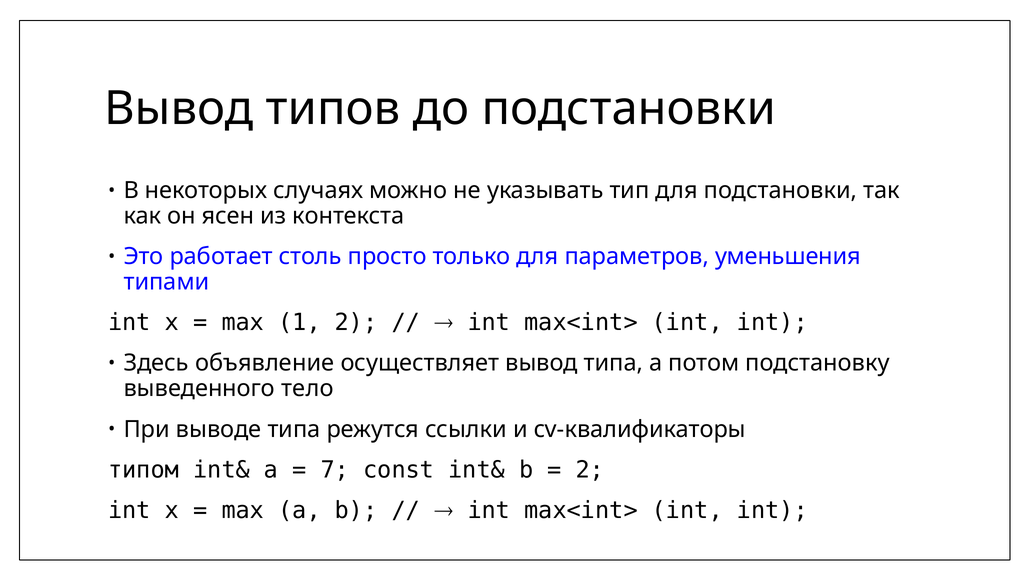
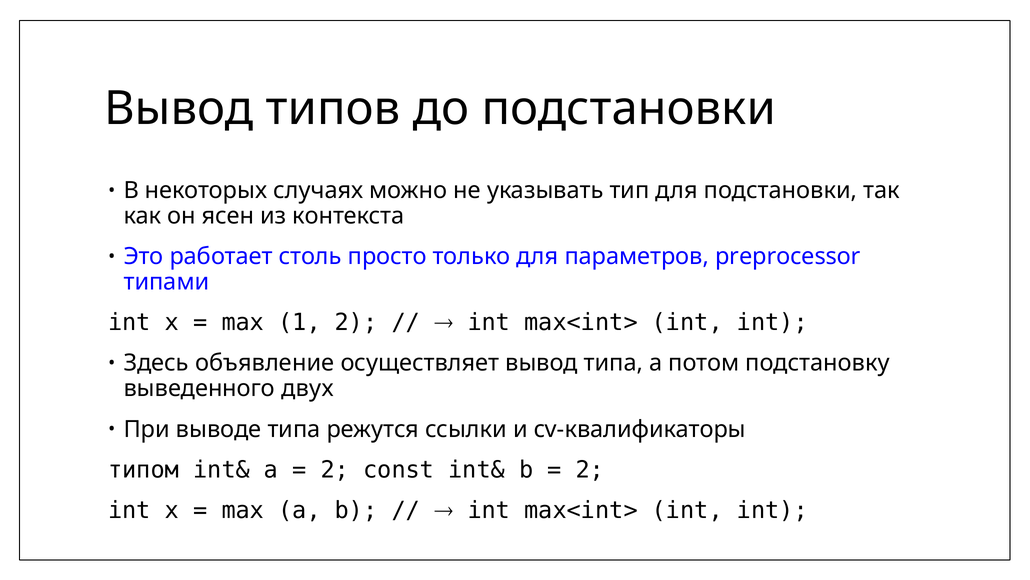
уменьшения: уменьшения -> preprocessor (788, 256)
тело: тело -> двух (307, 388)
7: 7 -> 2 (335, 469)
